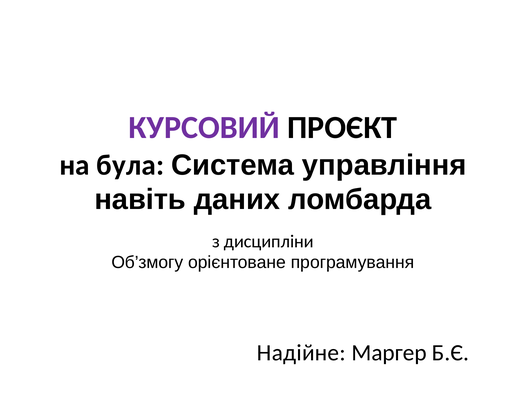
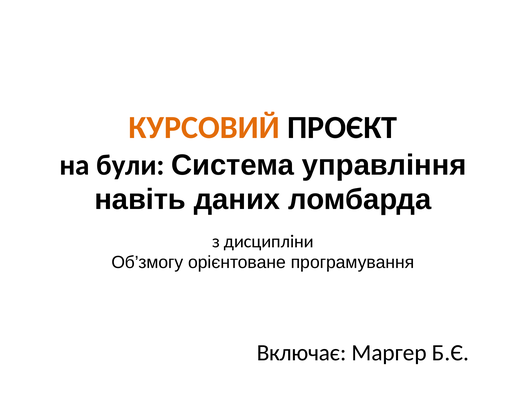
КУРСОВИЙ colour: purple -> orange (204, 128)
була: була -> були (130, 165)
Надійне: Надійне -> Включає (302, 352)
